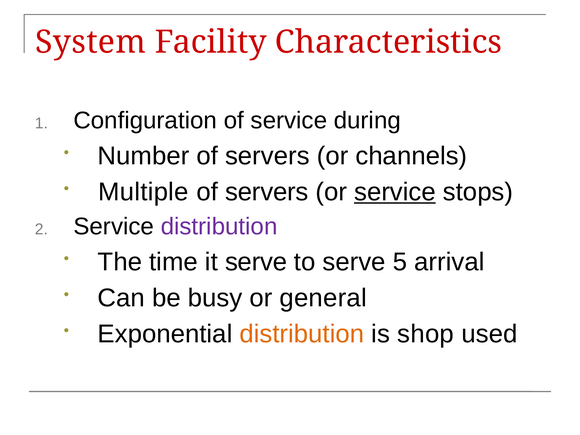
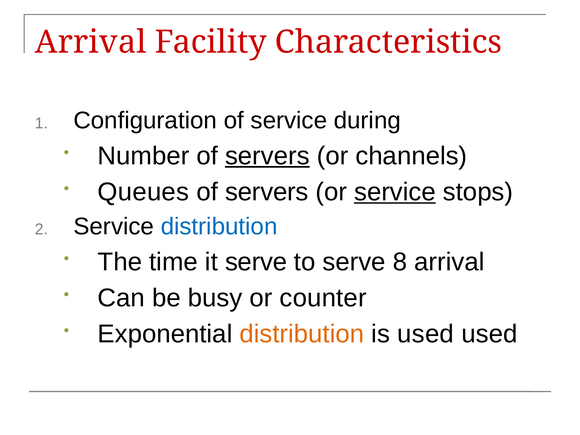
System: System -> Arrival (91, 42)
servers underline: none -> present (267, 156)
Multiple: Multiple -> Queues (143, 192)
distribution colour: purple -> blue (219, 227)
5: 5 -> 8 (400, 262)
general: general -> counter (323, 298)
is shop: shop -> used (426, 334)
